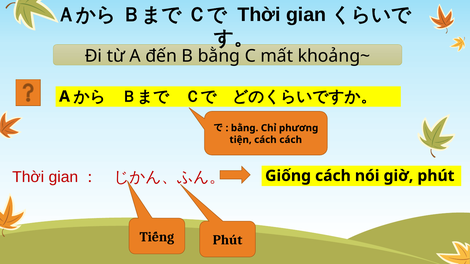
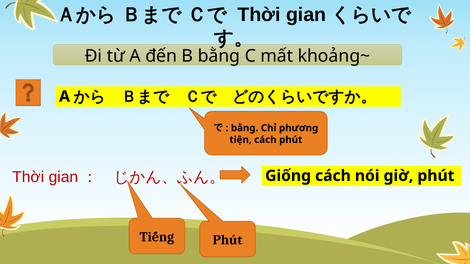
cách cách: cách -> phút (291, 140)
